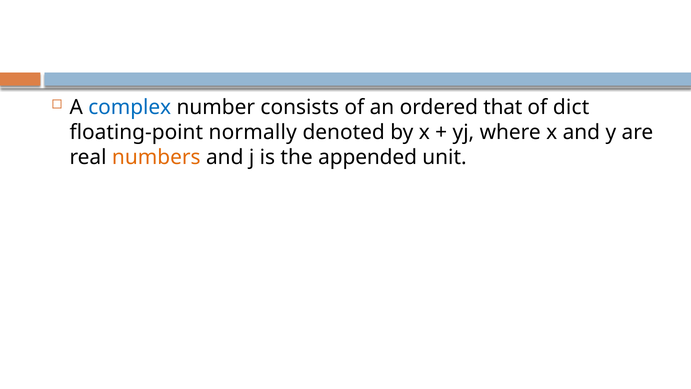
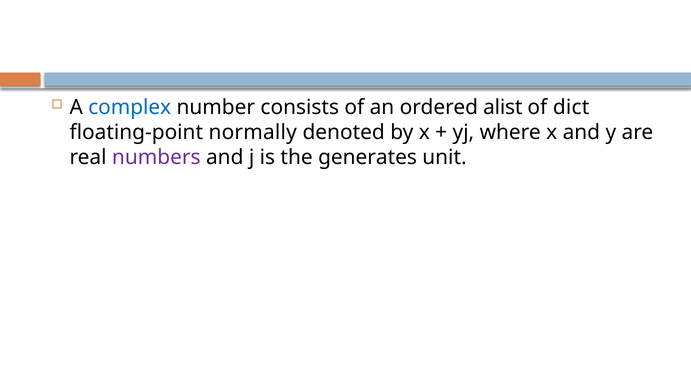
that: that -> alist (503, 107)
numbers colour: orange -> purple (156, 157)
appended: appended -> generates (368, 157)
